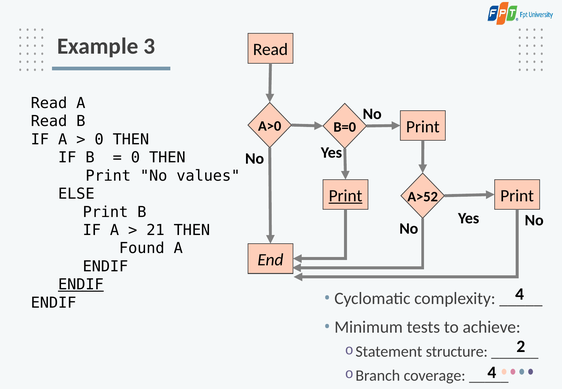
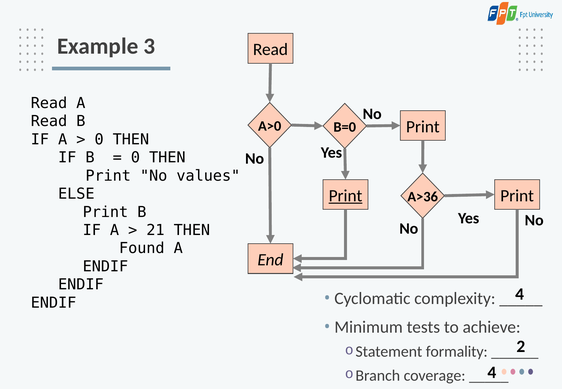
A>52: A>52 -> A>36 (423, 197)
ENDIF underline: present -> none (81, 285)
structure: structure -> formality (457, 352)
